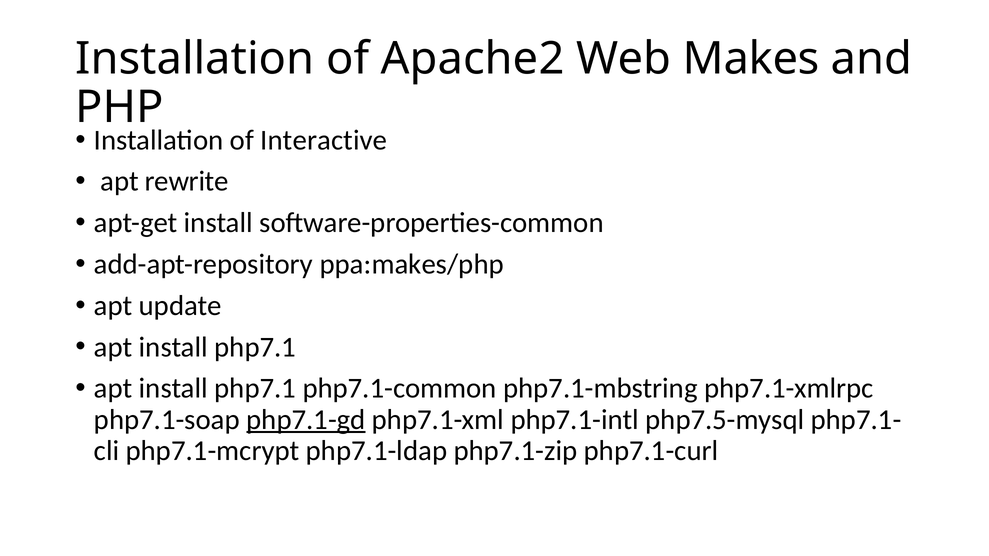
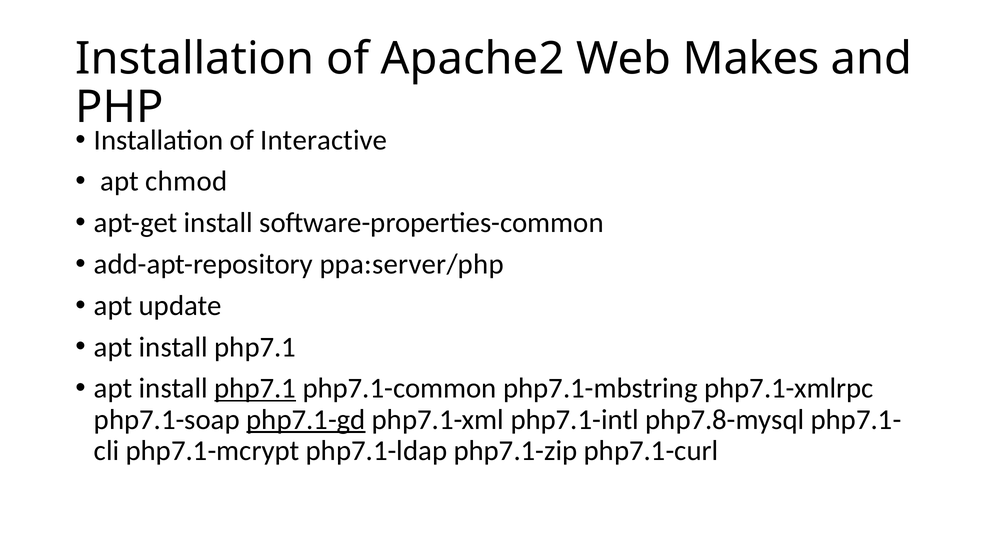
rewrite: rewrite -> chmod (186, 182)
ppa:makes/php: ppa:makes/php -> ppa:server/php (412, 264)
php7.1 underline: none -> present (255, 389)
php7.5-mysql: php7.5-mysql -> php7.8-mysql (725, 420)
